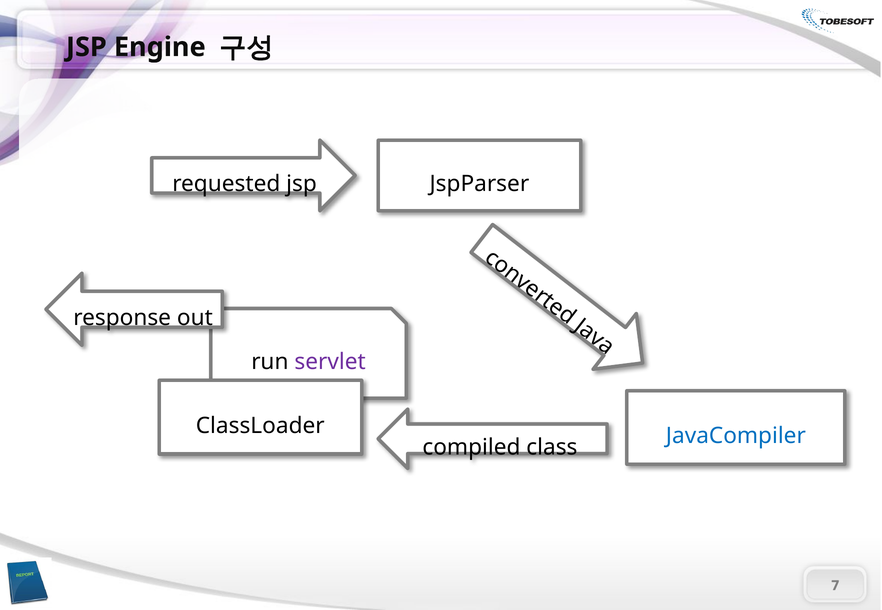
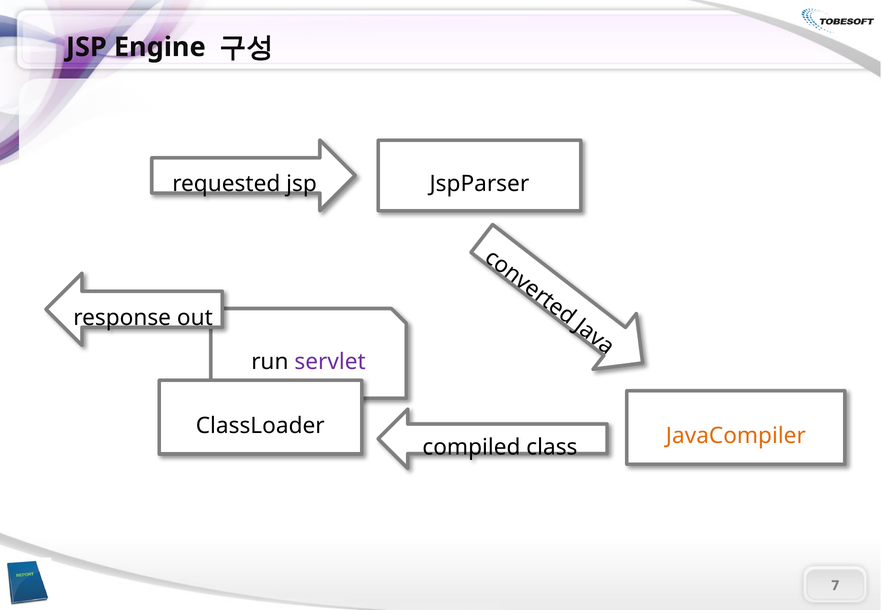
JavaCompiler colour: blue -> orange (736, 436)
